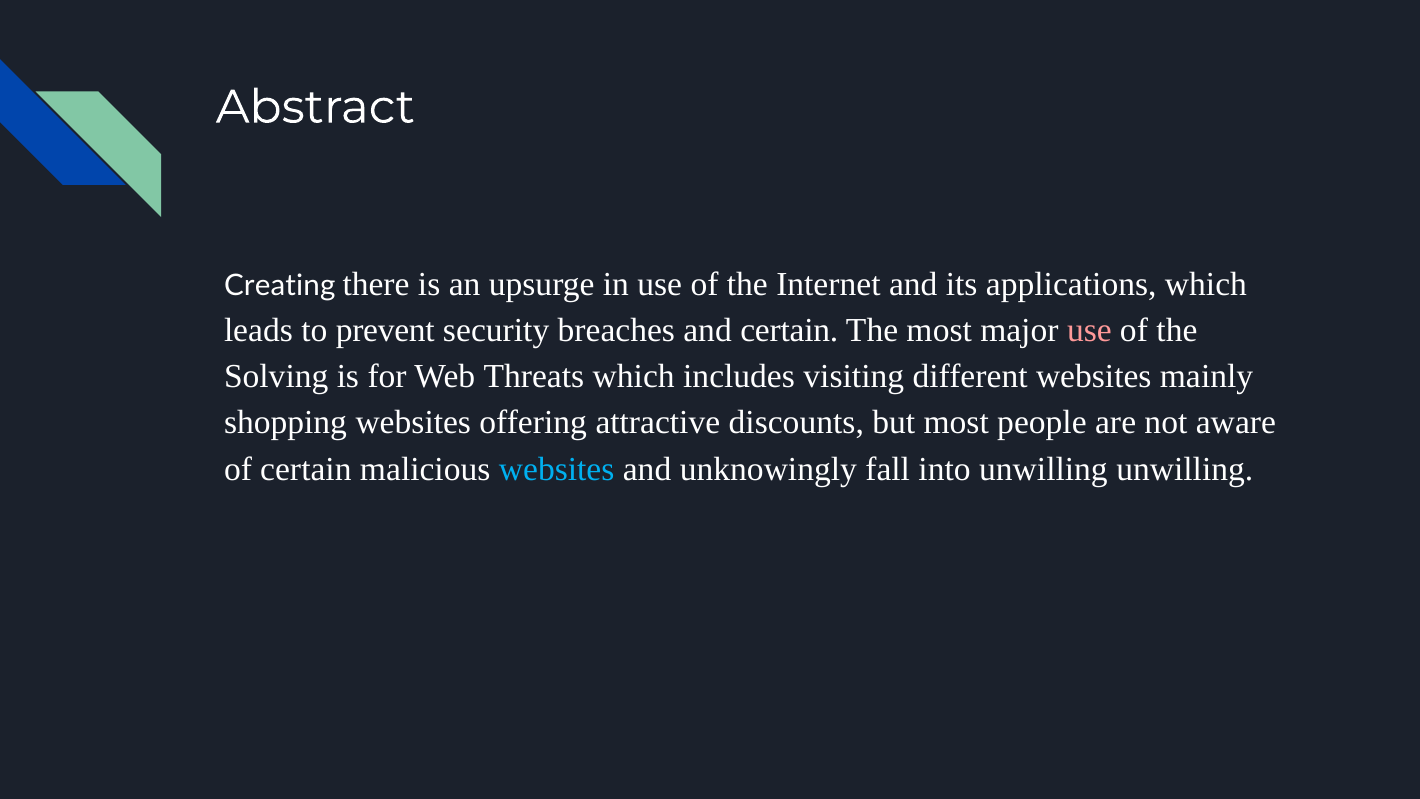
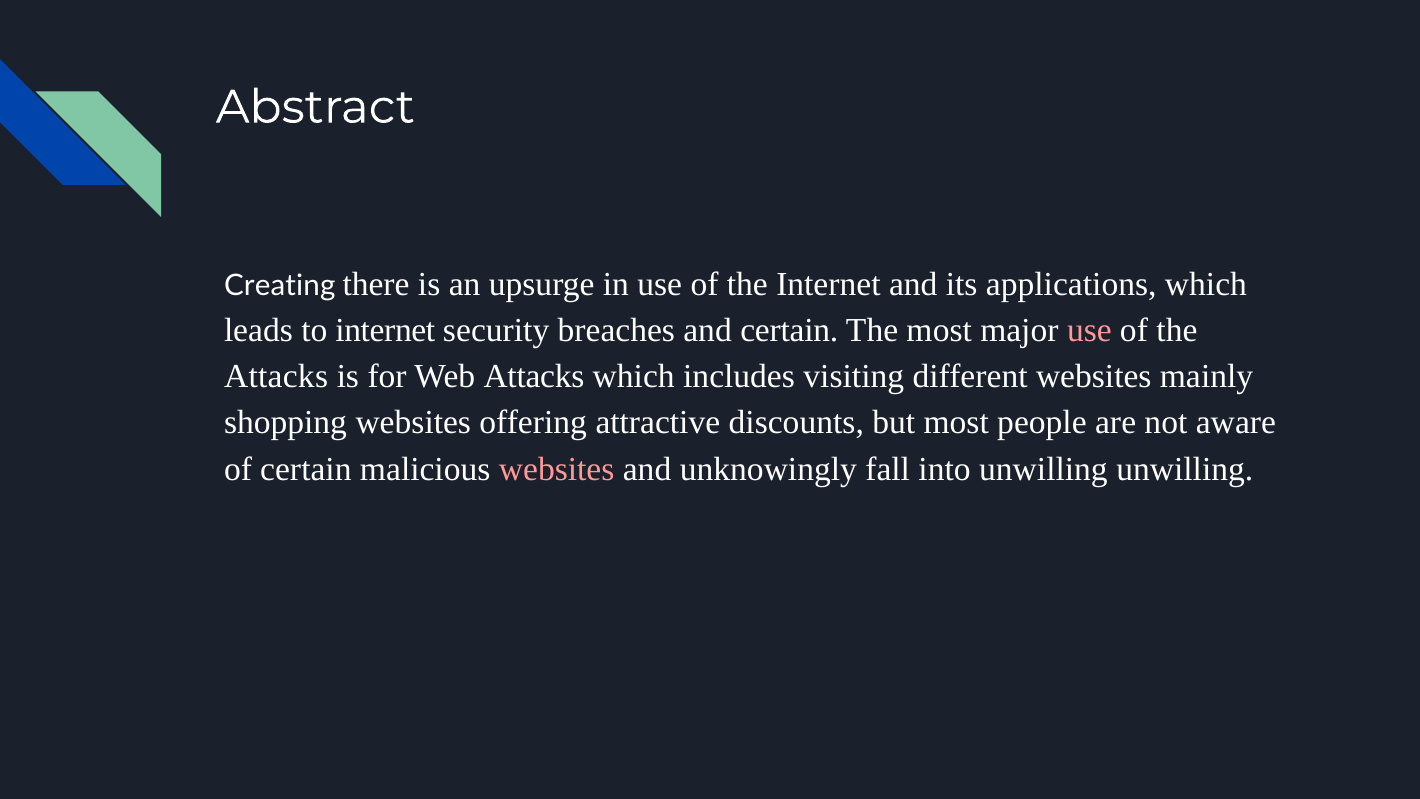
to prevent: prevent -> internet (385, 330)
Solving: Solving -> Attacks (276, 376)
Web Threats: Threats -> Attacks (534, 376)
websites colour: light blue -> pink (557, 469)
